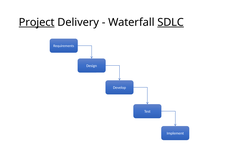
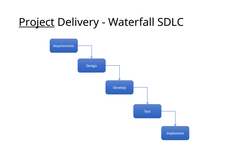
SDLC underline: present -> none (171, 22)
